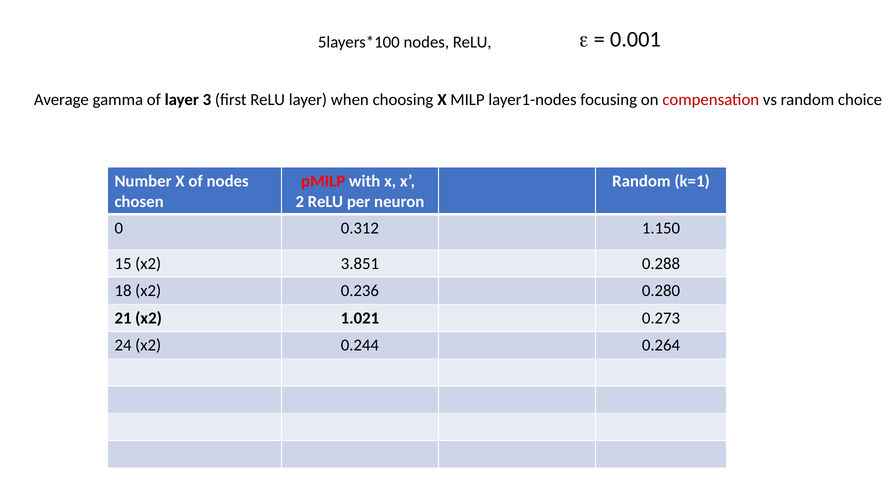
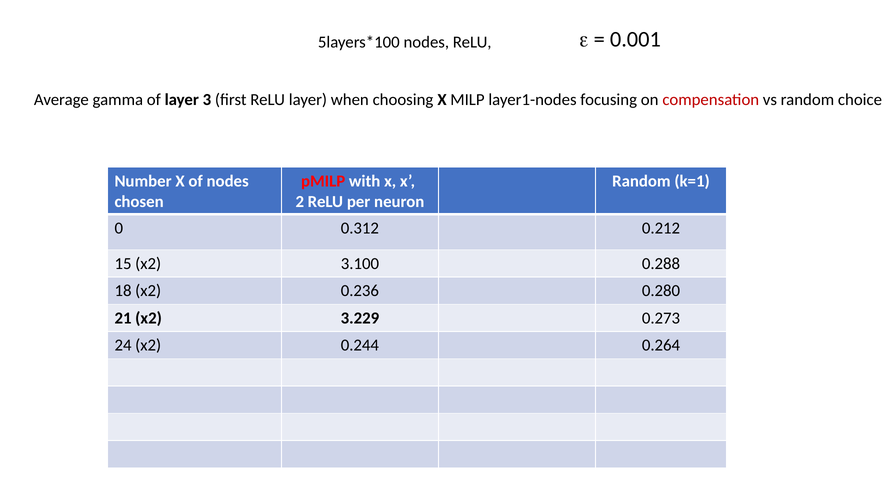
1.150: 1.150 -> 0.212 (661, 228)
3.851: 3.851 -> 3.100 (360, 264)
1.021: 1.021 -> 3.229 (360, 318)
